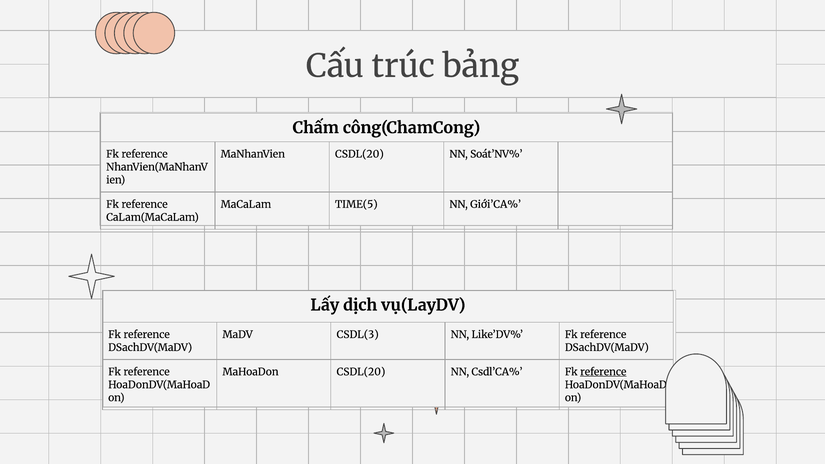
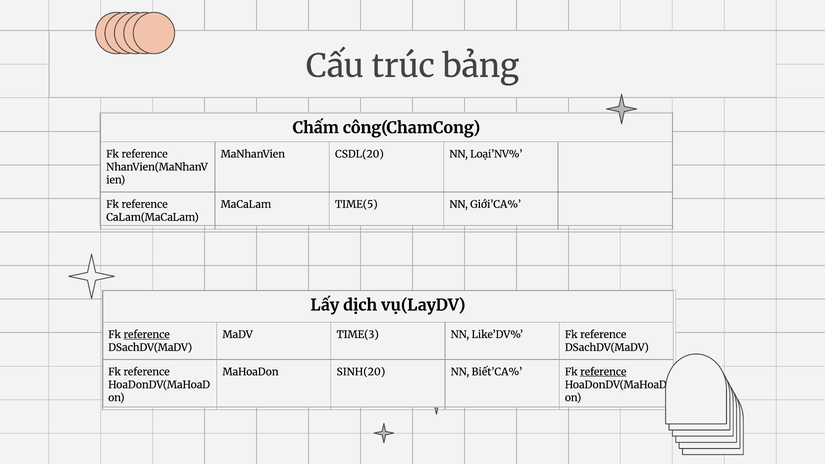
Soát’NV%: Soát’NV% -> Loại’NV% (496, 154)
reference underline: none -> present (147, 335)
CSDL(3: CSDL(3 -> TIME(3 (358, 335)
MaHoaDon CSDL(20: CSDL(20 -> SINH(20 (361, 372)
Csdl’CA%: Csdl’CA% -> Biết’CA% (497, 372)
